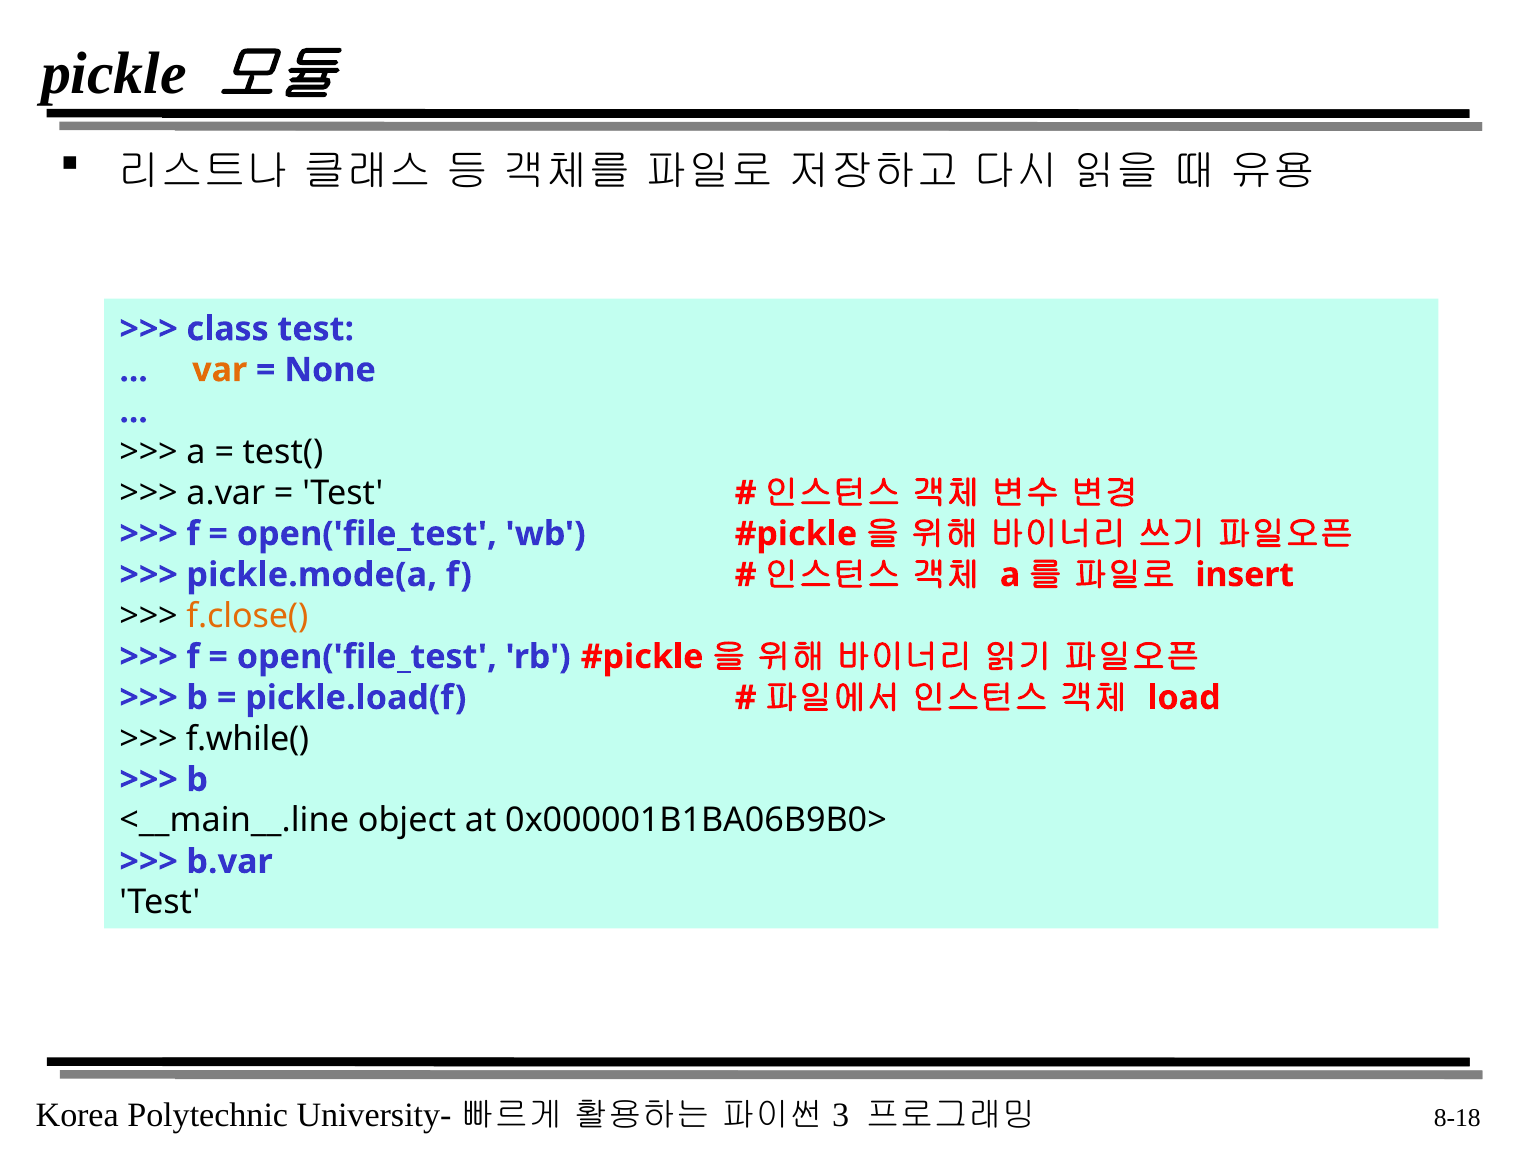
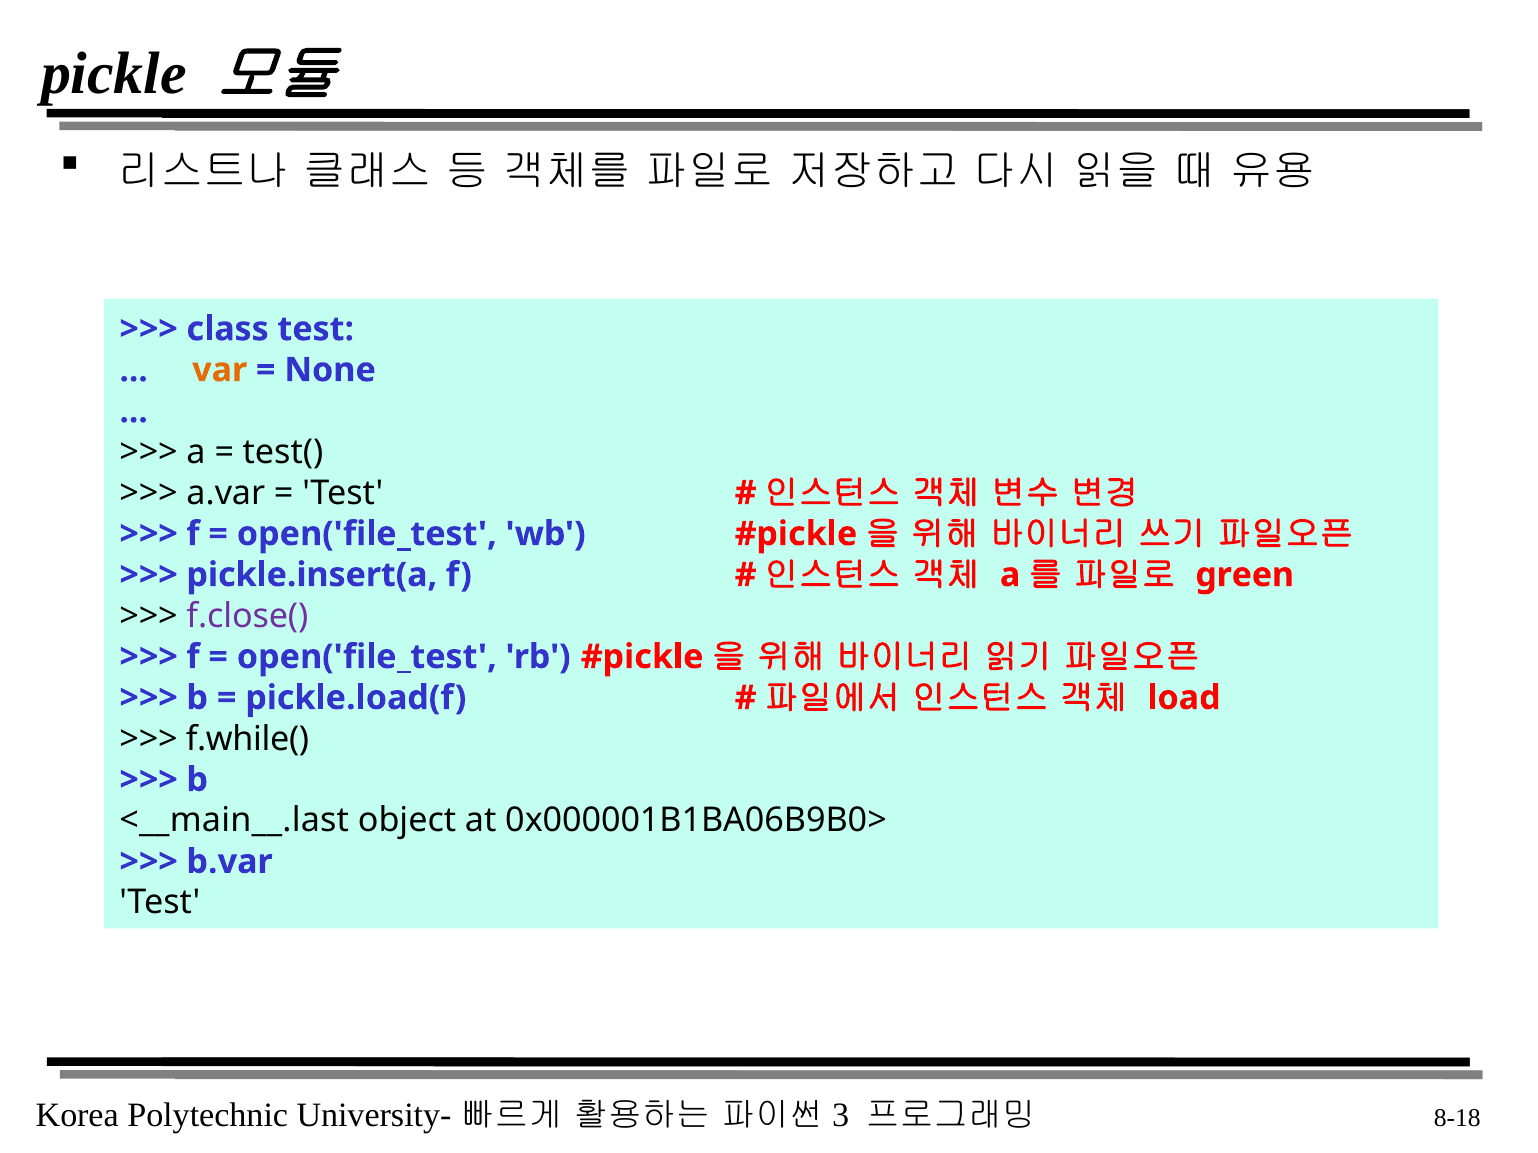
pickle.mode(a: pickle.mode(a -> pickle.insert(a (312, 575)
insert: insert -> green (1245, 575)
f.close( colour: orange -> purple (247, 616)
<__main__.line: <__main__.line -> <__main__.last (234, 821)
